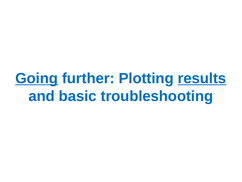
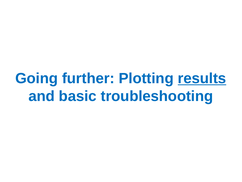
Going underline: present -> none (37, 78)
